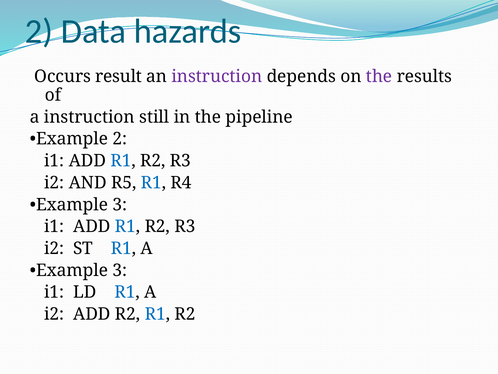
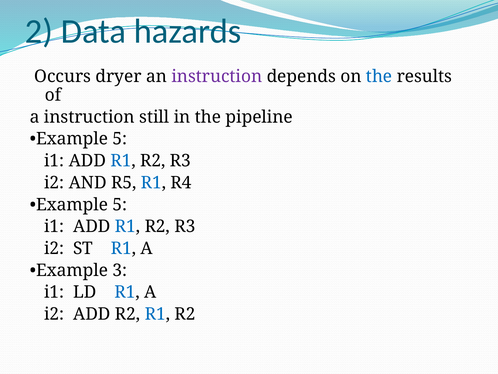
result: result -> dryer (118, 76)
the colour: purple -> blue (379, 76)
2: 2 -> 5 (120, 139)
3: 3 -> 5 (120, 204)
